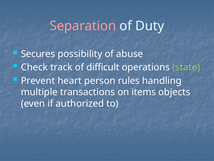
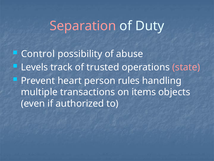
Secures: Secures -> Control (38, 54)
Check: Check -> Levels (34, 67)
difficult: difficult -> trusted (103, 67)
state colour: light green -> pink (186, 67)
